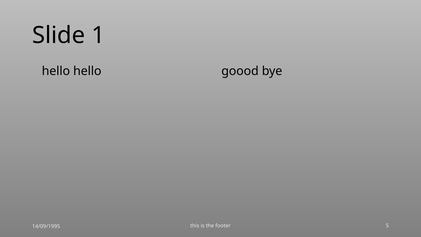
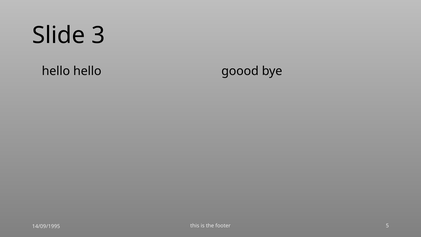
1: 1 -> 3 (98, 35)
